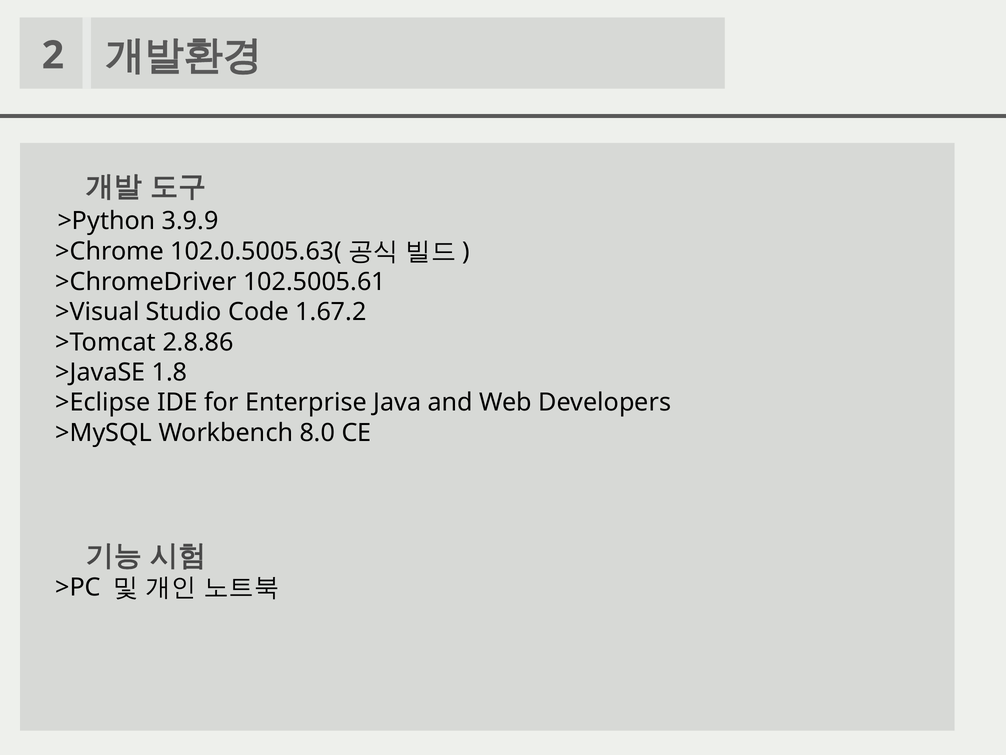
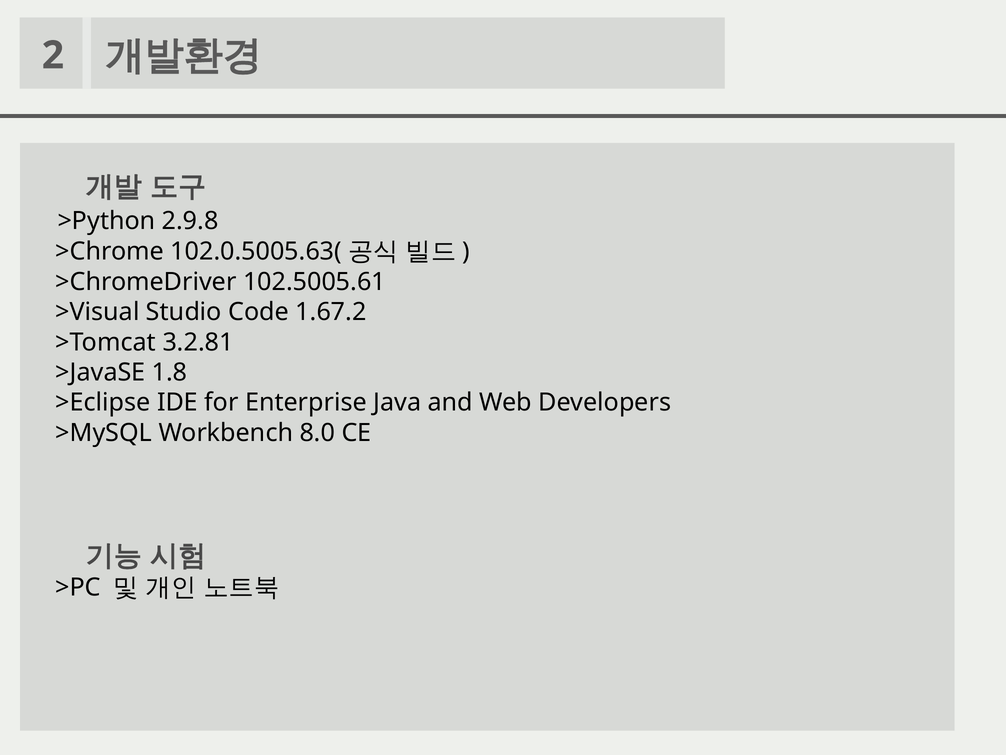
3.9.9: 3.9.9 -> 2.9.8 (190, 221)
2.8.86: 2.8.86 -> 3.2.81 (198, 342)
